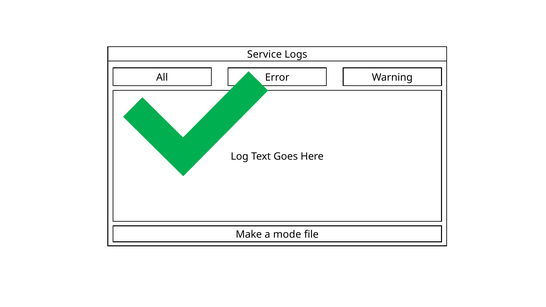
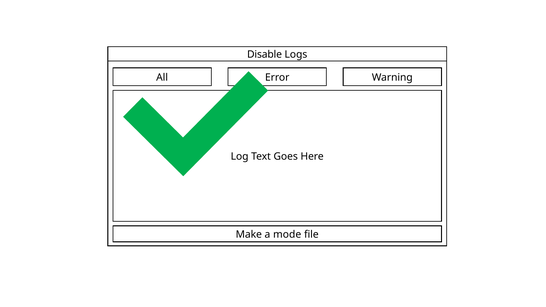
Service: Service -> Disable (265, 55)
